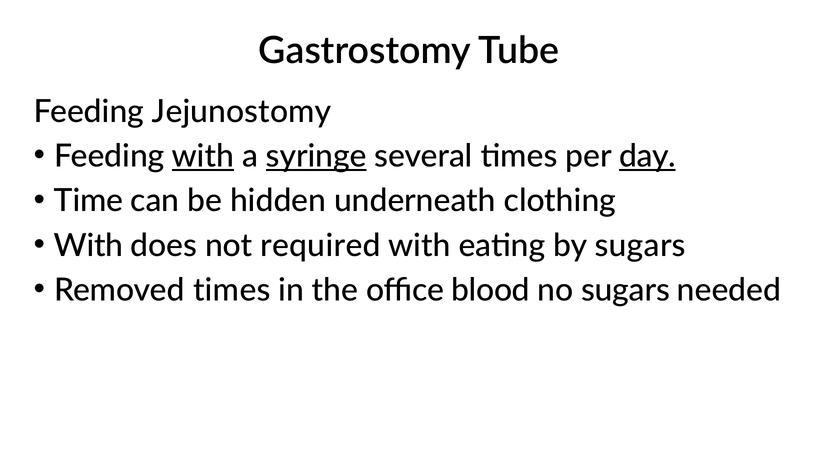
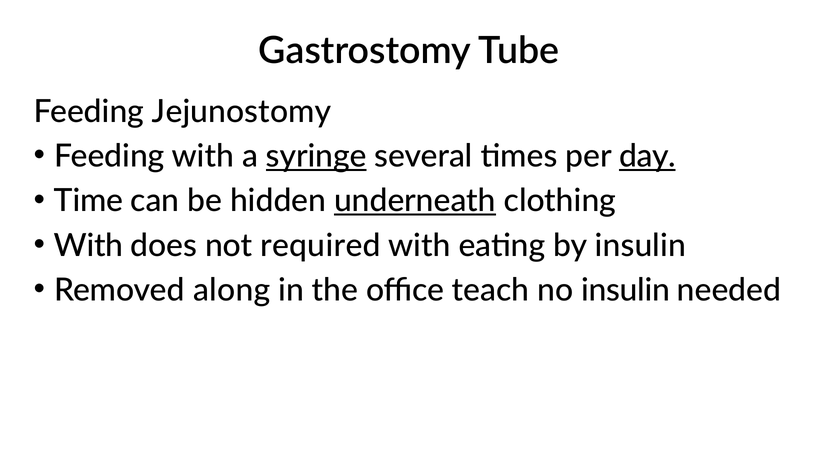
with underline: present -> none (203, 156)
underneath underline: none -> present (415, 201)
by sugars: sugars -> insulin (640, 246)
Removed times: times -> along (232, 290)
blood: blood -> teach (490, 290)
no sugars: sugars -> insulin (626, 290)
